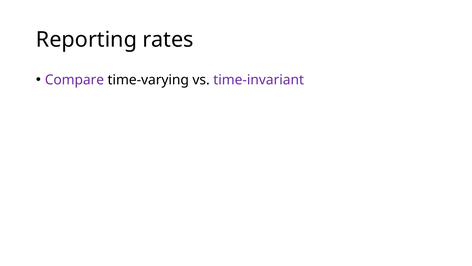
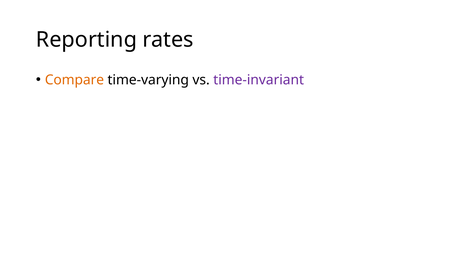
Compare colour: purple -> orange (74, 80)
